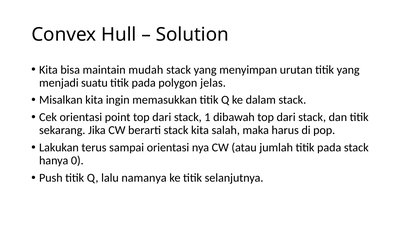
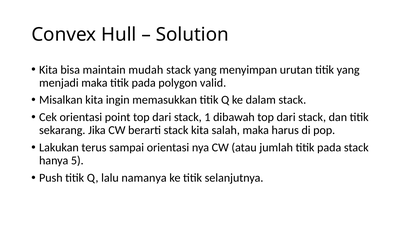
menjadi suatu: suatu -> maka (94, 83)
jelas: jelas -> valid (213, 83)
0: 0 -> 5 (77, 160)
